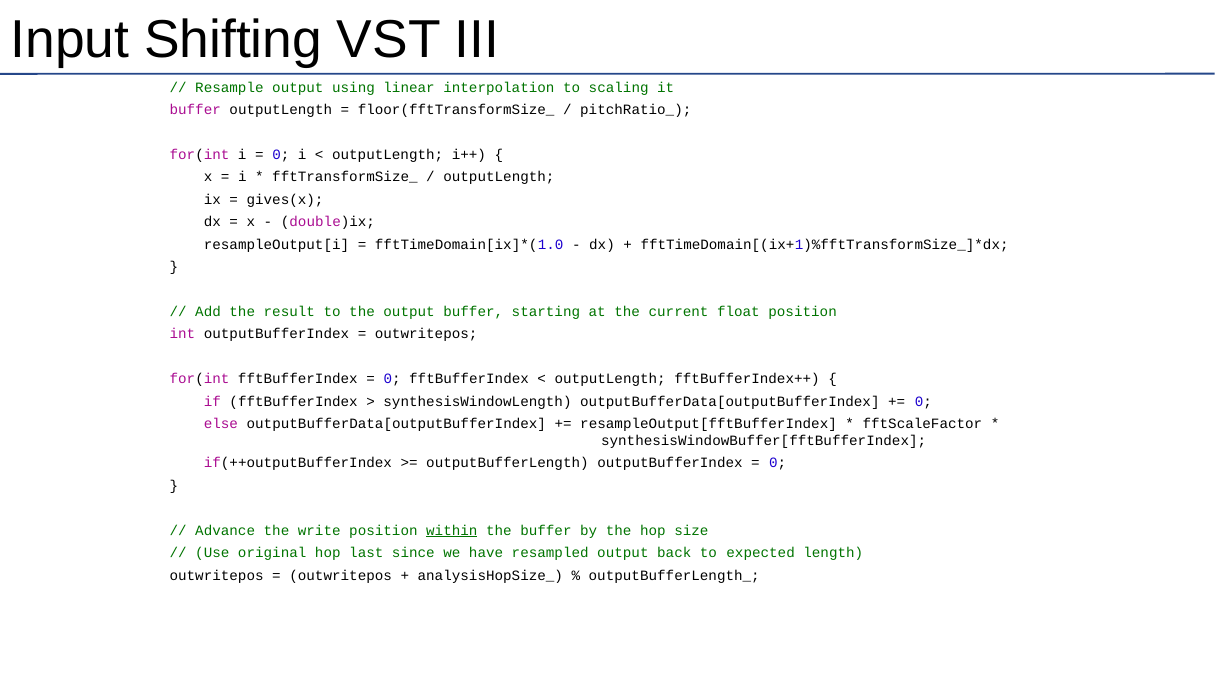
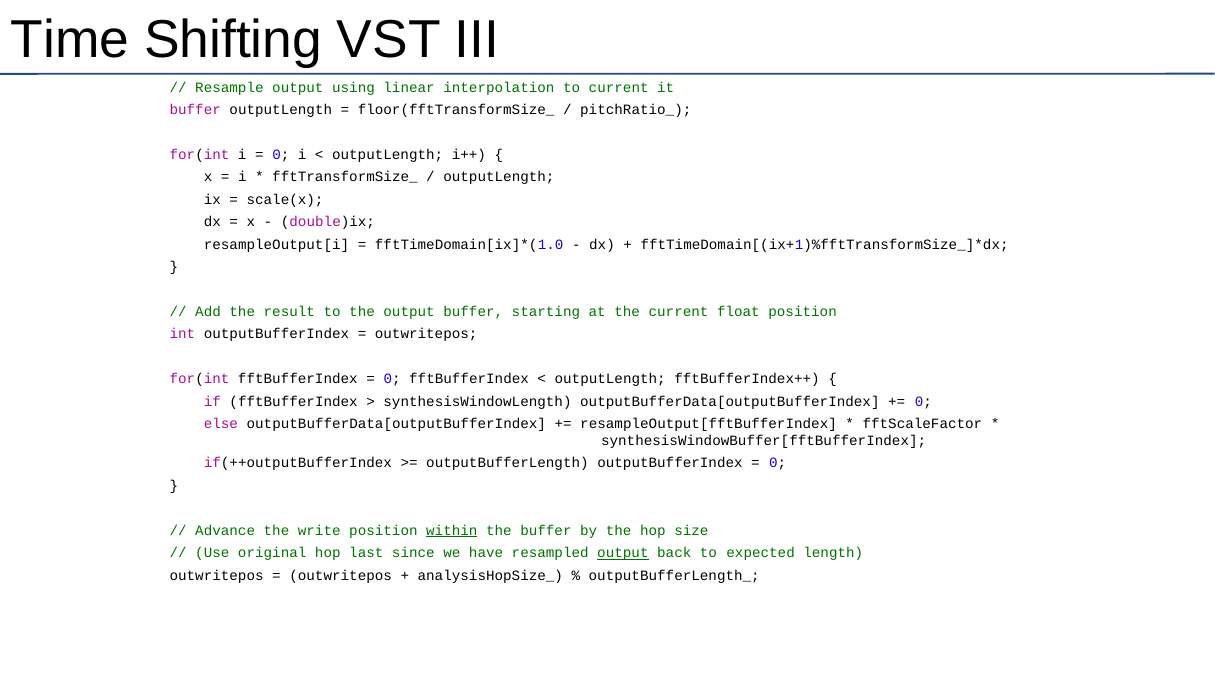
Input: Input -> Time (70, 40)
to scaling: scaling -> current (619, 87)
gives(x: gives(x -> scale(x (285, 200)
output underline: none -> present (623, 553)
